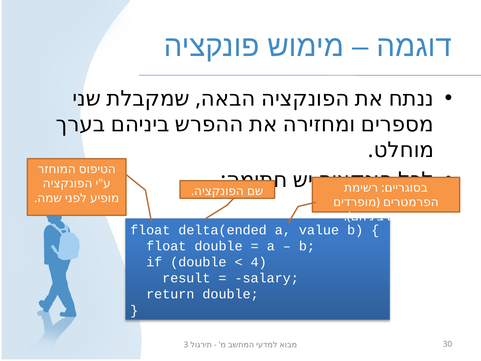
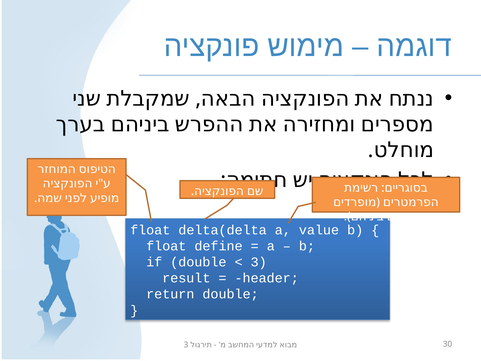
delta(ended: delta(ended -> delta(delta (223, 230)
float double: double -> define (219, 246)
4: 4 -> 3 (259, 262)
salary: salary -> header (267, 278)
